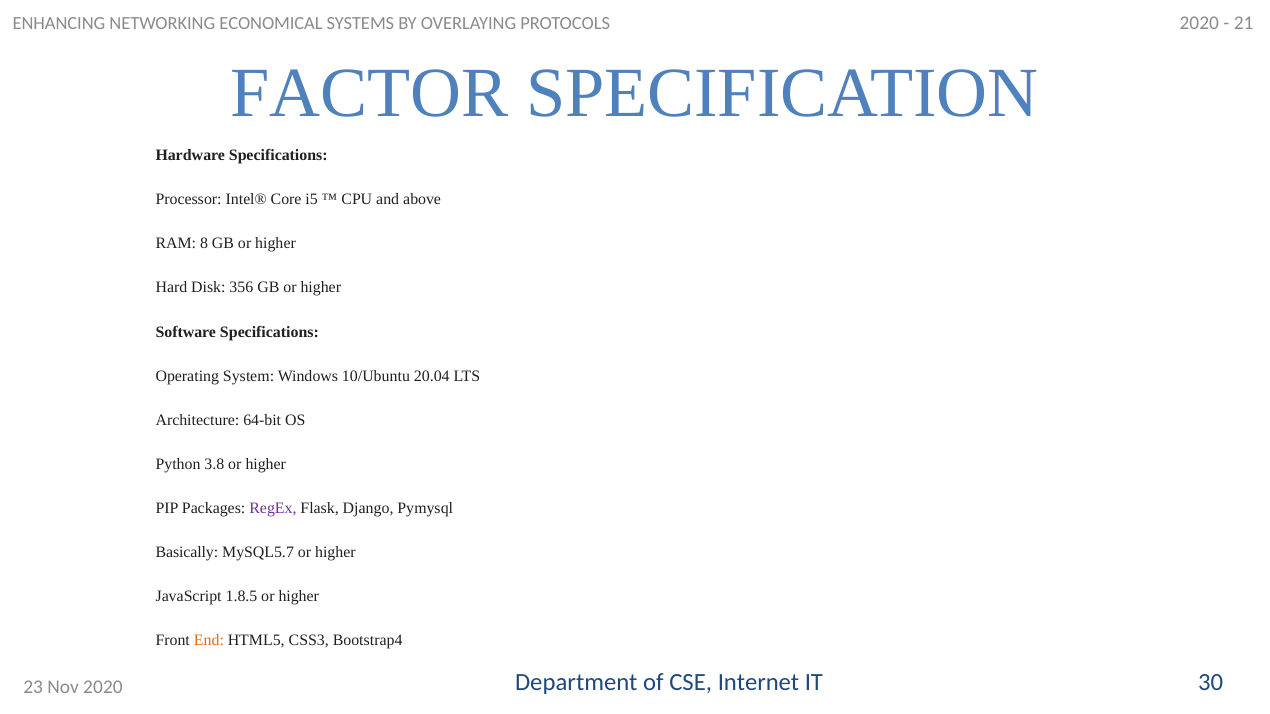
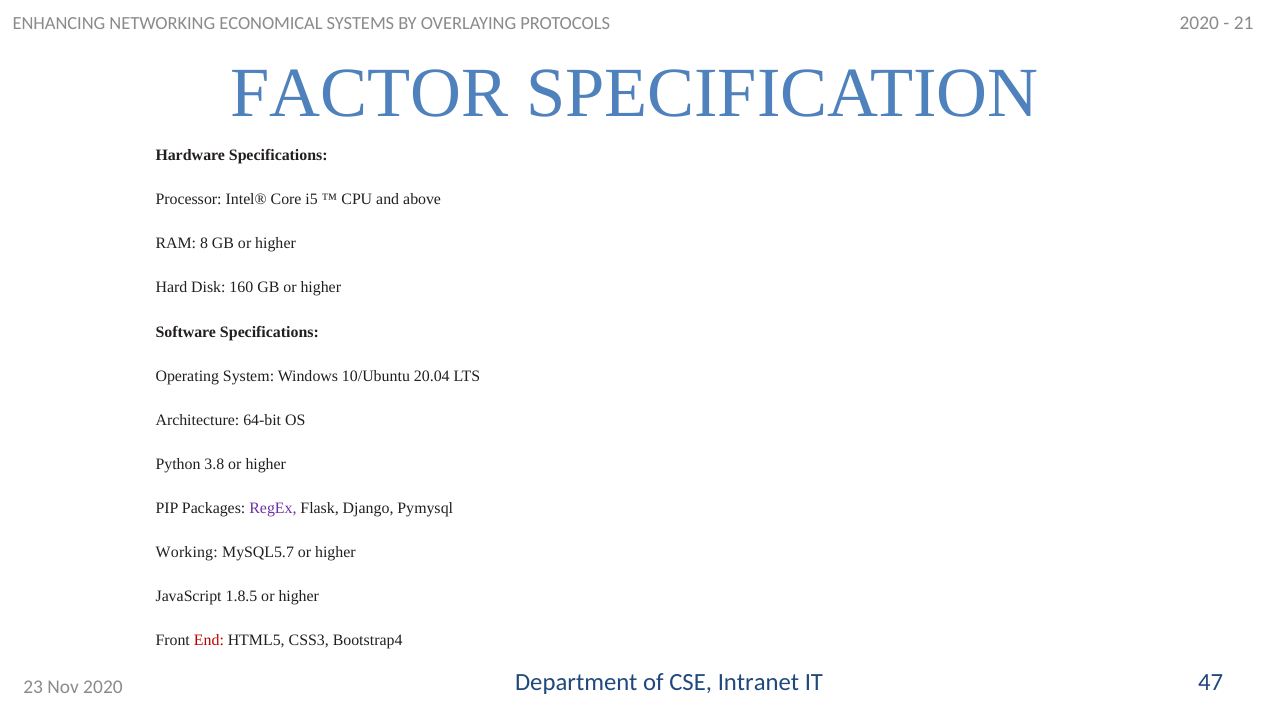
356: 356 -> 160 (241, 288)
Basically: Basically -> Working (187, 552)
End colour: orange -> red (209, 640)
Internet: Internet -> Intranet (758, 683)
30: 30 -> 47 (1211, 683)
